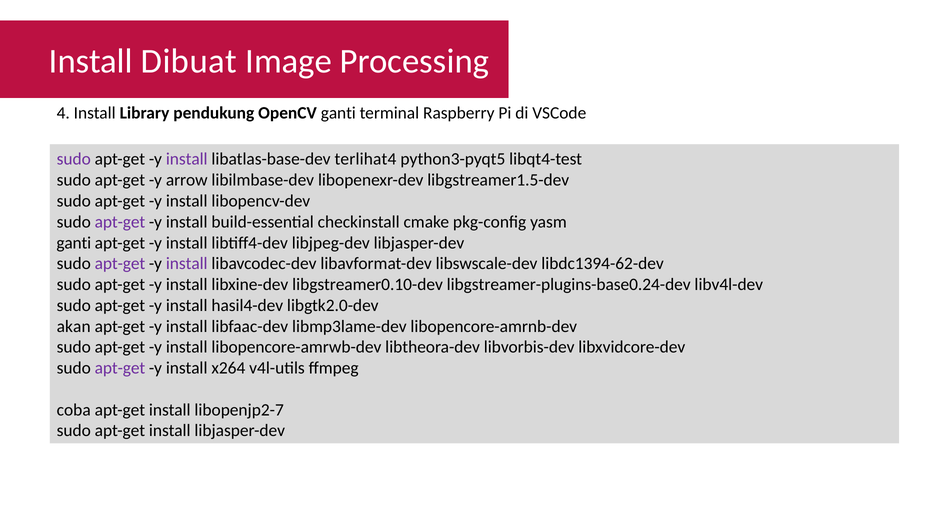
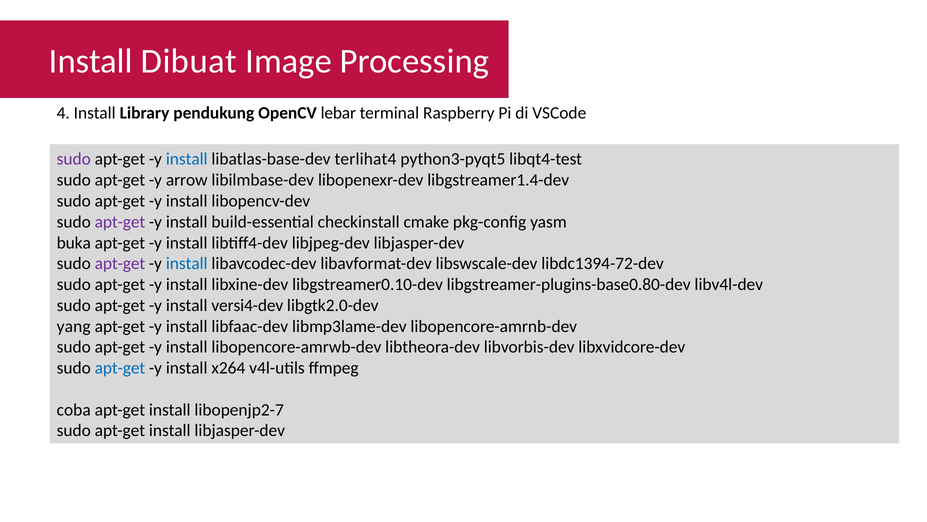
OpenCV ganti: ganti -> lebar (338, 113)
install colour: purple -> blue (187, 159)
libgstreamer1.5-dev: libgstreamer1.5-dev -> libgstreamer1.4-dev (498, 180)
ganti: ganti -> buka (74, 242)
install colour: purple -> blue (187, 263)
libdc1394-62-dev: libdc1394-62-dev -> libdc1394-72-dev (603, 263)
libgstreamer-plugins-base0.24-dev: libgstreamer-plugins-base0.24-dev -> libgstreamer-plugins-base0.80-dev (569, 284)
hasil4-dev: hasil4-dev -> versi4-dev (247, 305)
akan: akan -> yang (74, 326)
apt-get colour: purple -> blue (120, 368)
